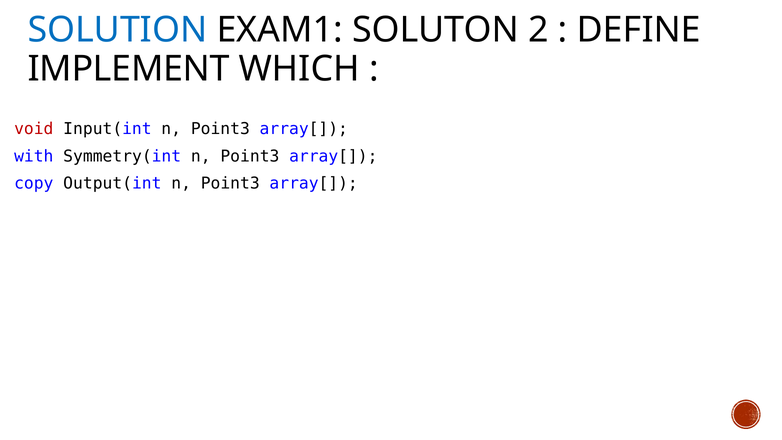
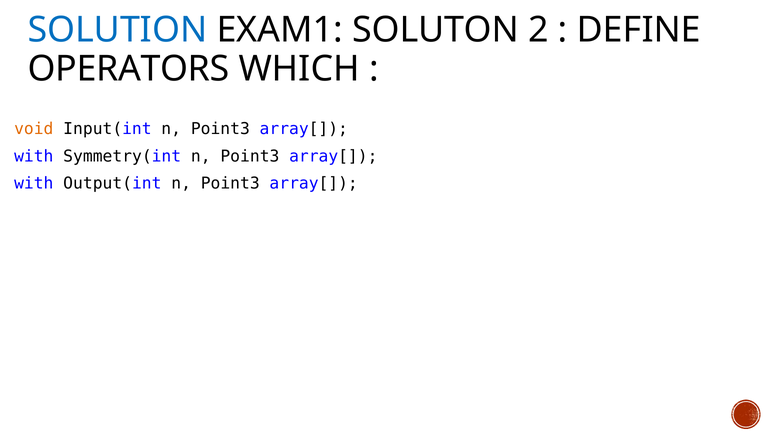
IMPLEMENT: IMPLEMENT -> OPERATORS (129, 69)
void colour: red -> orange (34, 129)
copy: copy -> with (34, 183)
